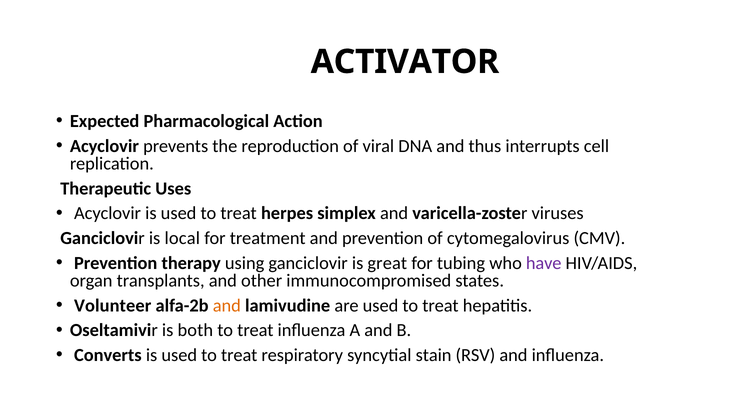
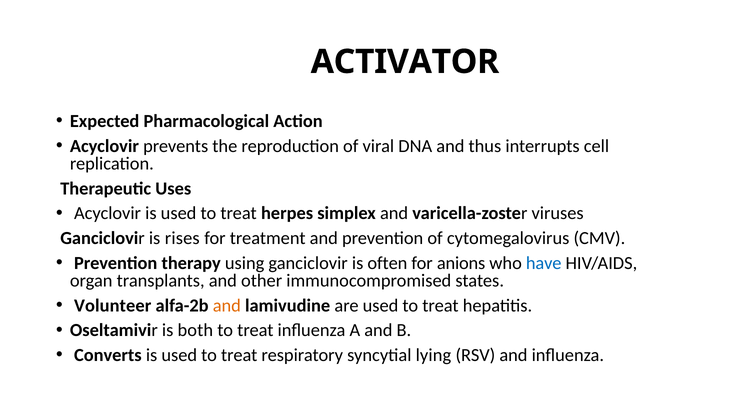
local: local -> rises (182, 238)
great: great -> often (387, 263)
tubing: tubing -> anions (461, 263)
have colour: purple -> blue (544, 263)
stain: stain -> lying (433, 355)
